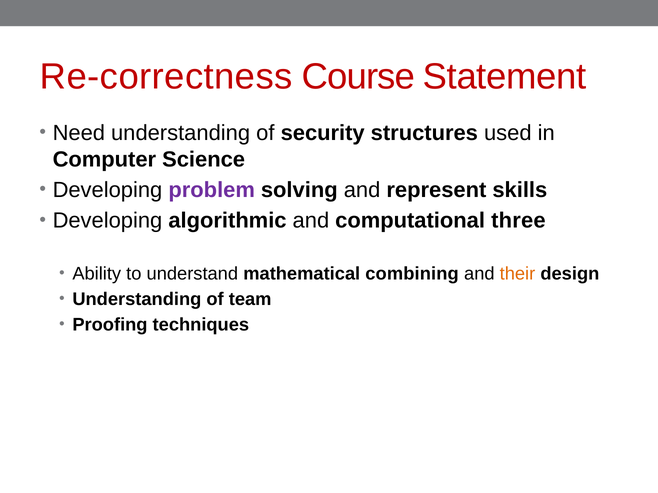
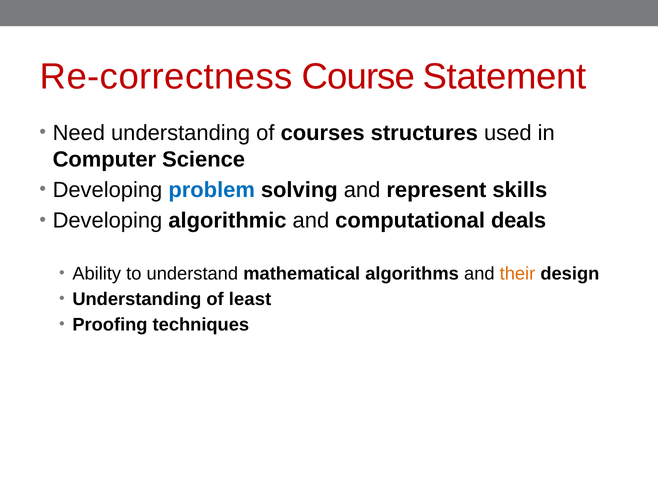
security: security -> courses (323, 133)
problem colour: purple -> blue (212, 190)
three: three -> deals (519, 221)
combining: combining -> algorithms (412, 274)
team: team -> least (250, 300)
